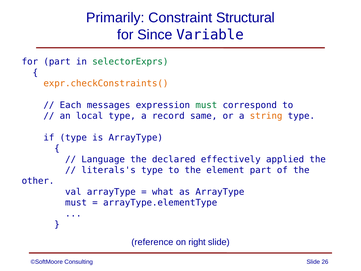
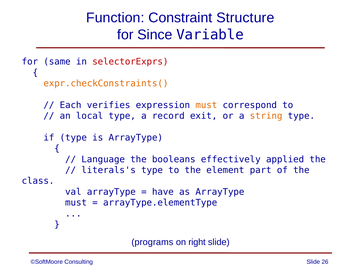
Primarily: Primarily -> Function (115, 18)
Structural: Structural -> Structure (245, 18)
for part: part -> same (57, 62)
selectorExprs colour: green -> red (130, 62)
messages: messages -> verifies (109, 105)
must colour: green -> orange (206, 105)
same: same -> exit (204, 116)
declared: declared -> booleans (174, 159)
other: other -> class (38, 181)
what: what -> have (163, 192)
reference: reference -> programs (152, 242)
